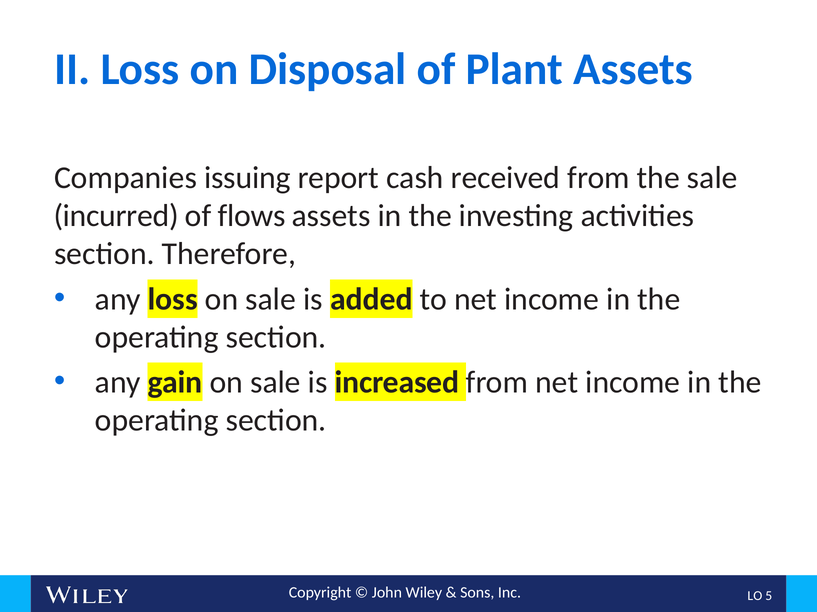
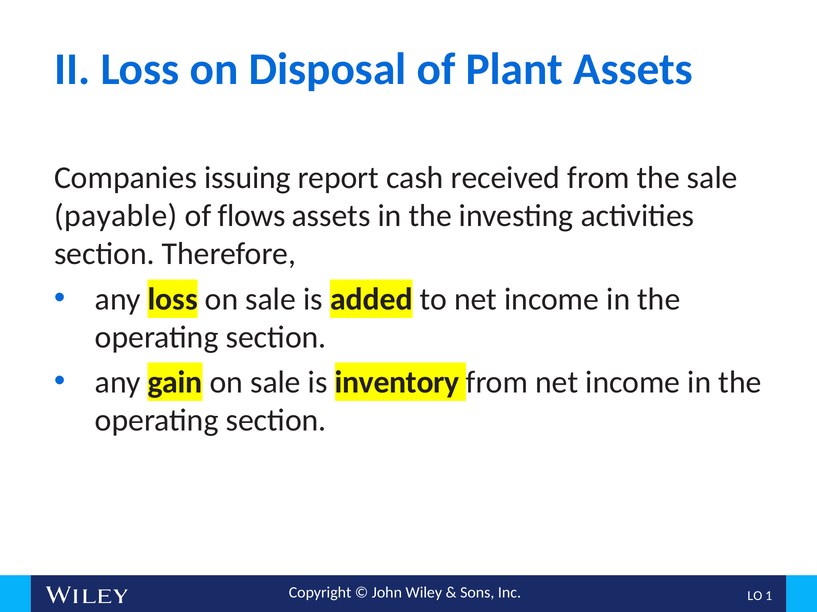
incurred: incurred -> payable (116, 216)
increased: increased -> inventory (397, 383)
5: 5 -> 1 (769, 596)
